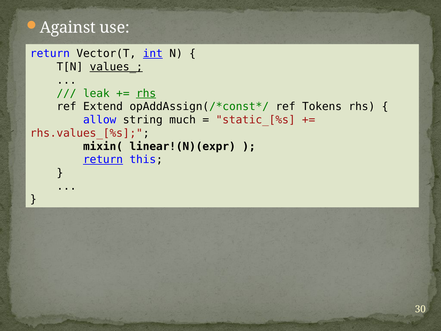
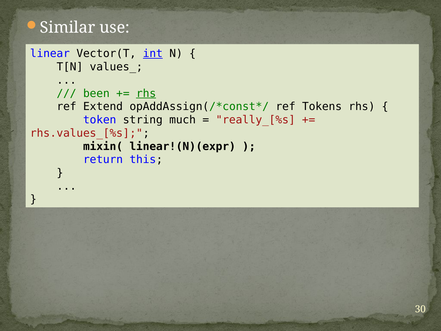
Against: Against -> Similar (68, 28)
return: return -> linear (50, 54)
values_ underline: present -> none (116, 67)
leak: leak -> been (96, 93)
allow: allow -> token (100, 120)
static_[%s: static_[%s -> really_[%s (256, 120)
return underline: present -> none (103, 159)
